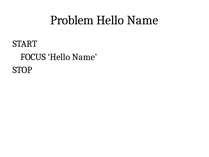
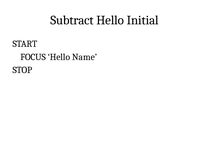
Problem: Problem -> Subtract (72, 20)
Name: Name -> Initial (143, 20)
